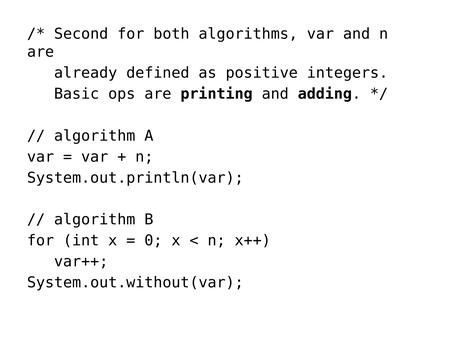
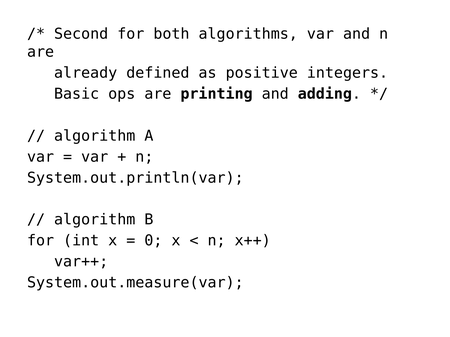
System.out.without(var: System.out.without(var -> System.out.measure(var (135, 283)
